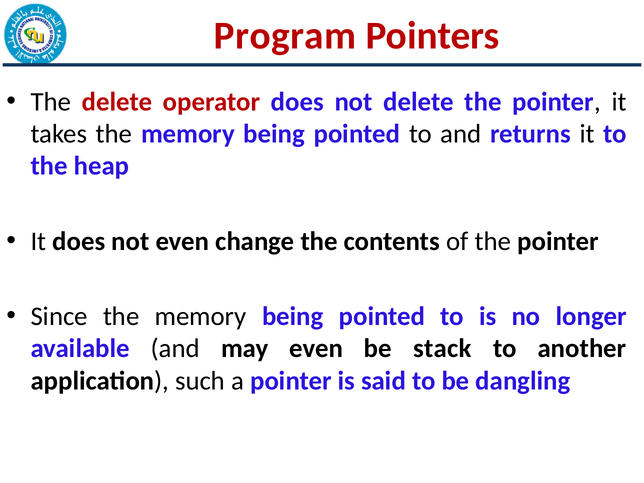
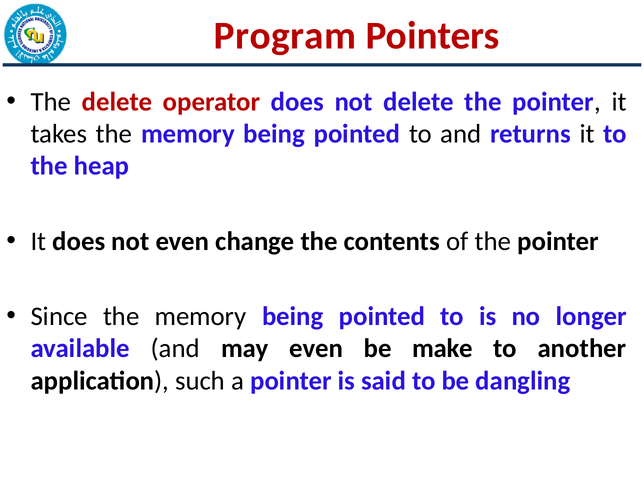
stack: stack -> make (443, 349)
